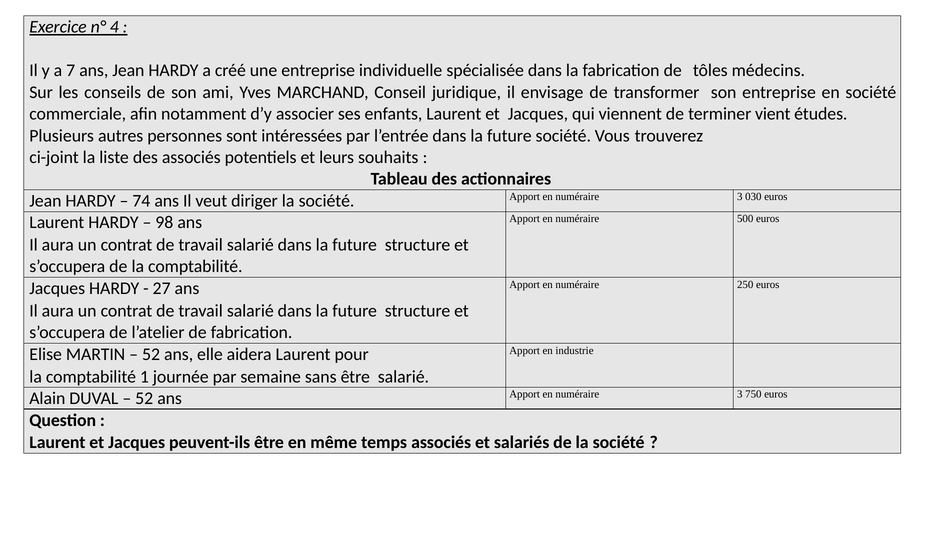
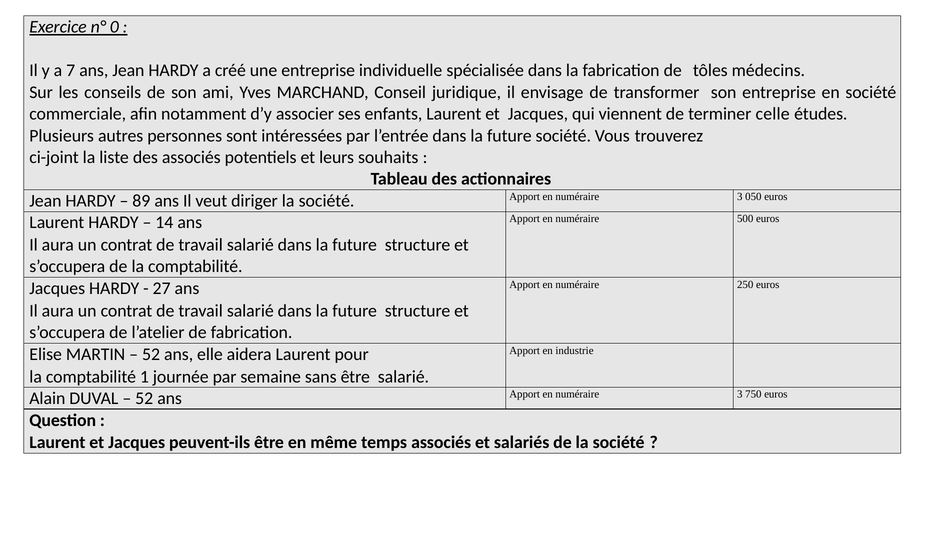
4: 4 -> 0 (114, 27)
vient: vient -> celle (773, 114)
74: 74 -> 89 (141, 201)
030: 030 -> 050 (753, 196)
98: 98 -> 14 (164, 223)
